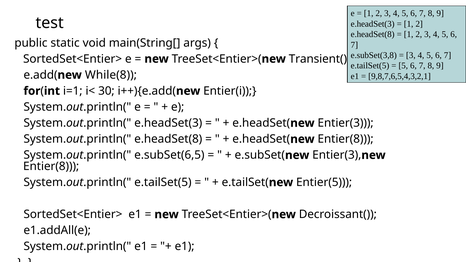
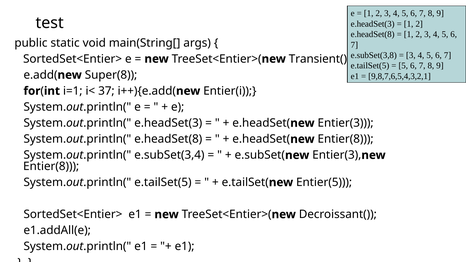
While(8: While(8 -> Super(8 (111, 75)
30: 30 -> 37 (106, 91)
e.subSet(6,5: e.subSet(6,5 -> e.subSet(3,4 (169, 155)
